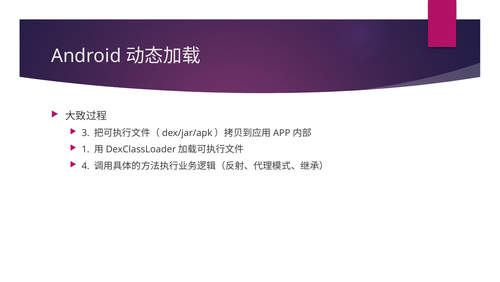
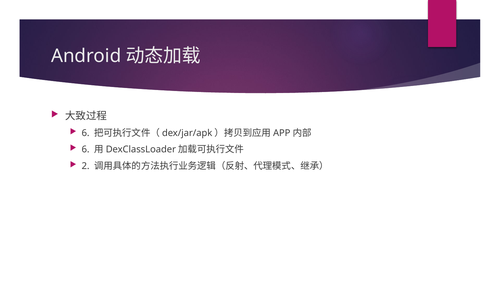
3: 3 -> 6 (86, 133)
1: 1 -> 6 (86, 149)
4: 4 -> 2 (86, 166)
